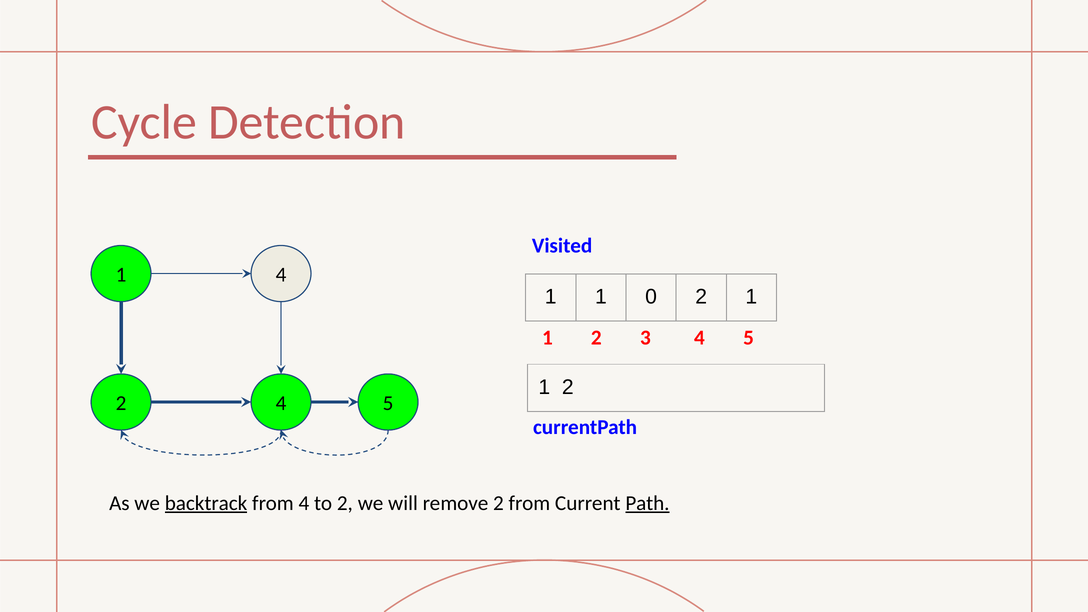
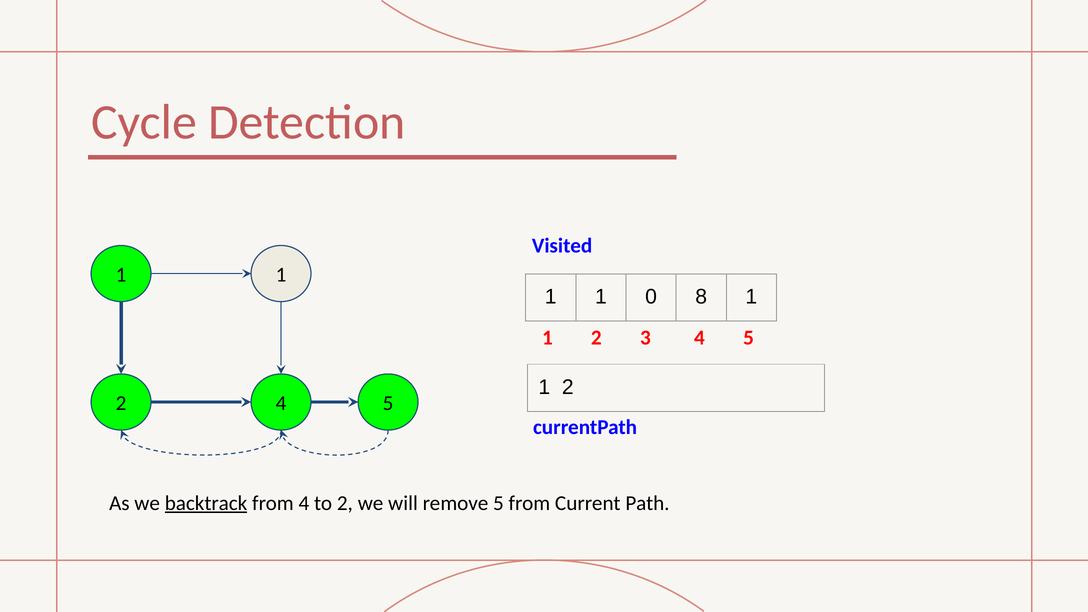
4: 4 -> 1 (281, 275)
0 2: 2 -> 8 (701, 297)
remove 2: 2 -> 5 (498, 503)
Path underline: present -> none (647, 503)
